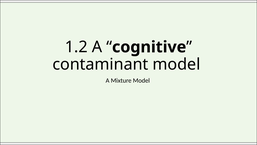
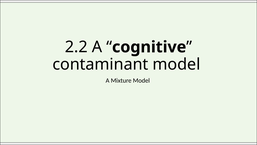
1.2: 1.2 -> 2.2 (76, 47)
